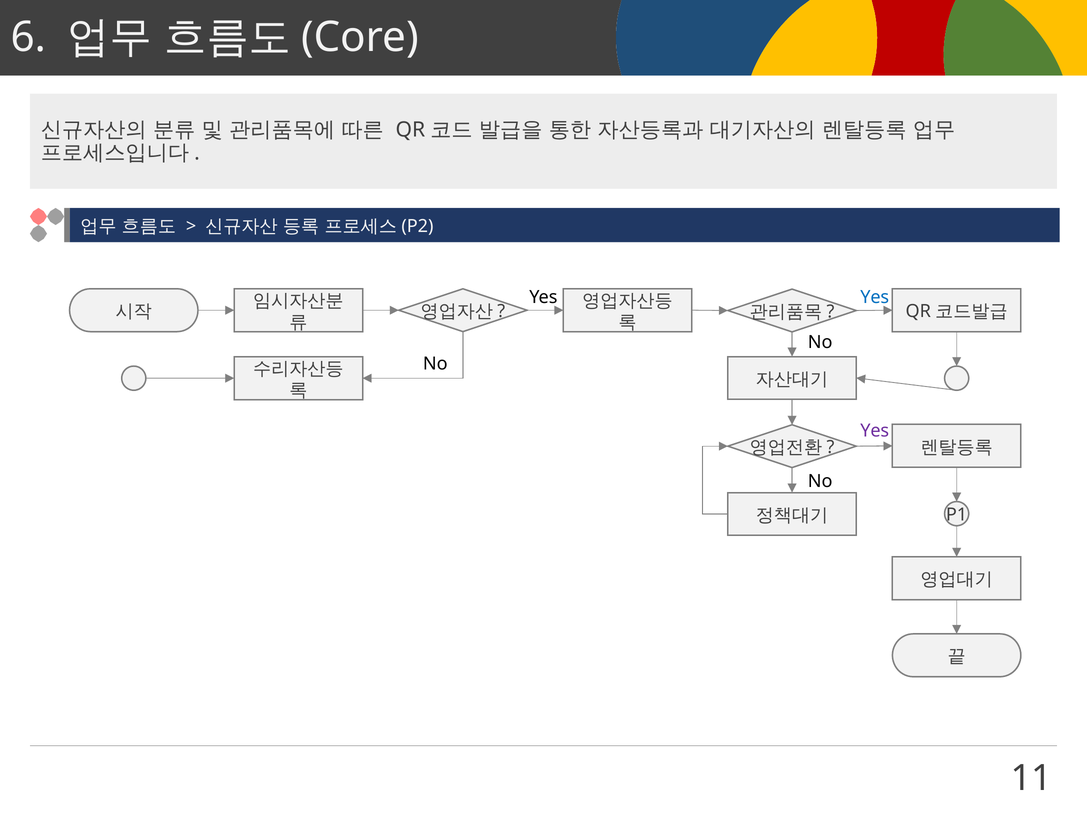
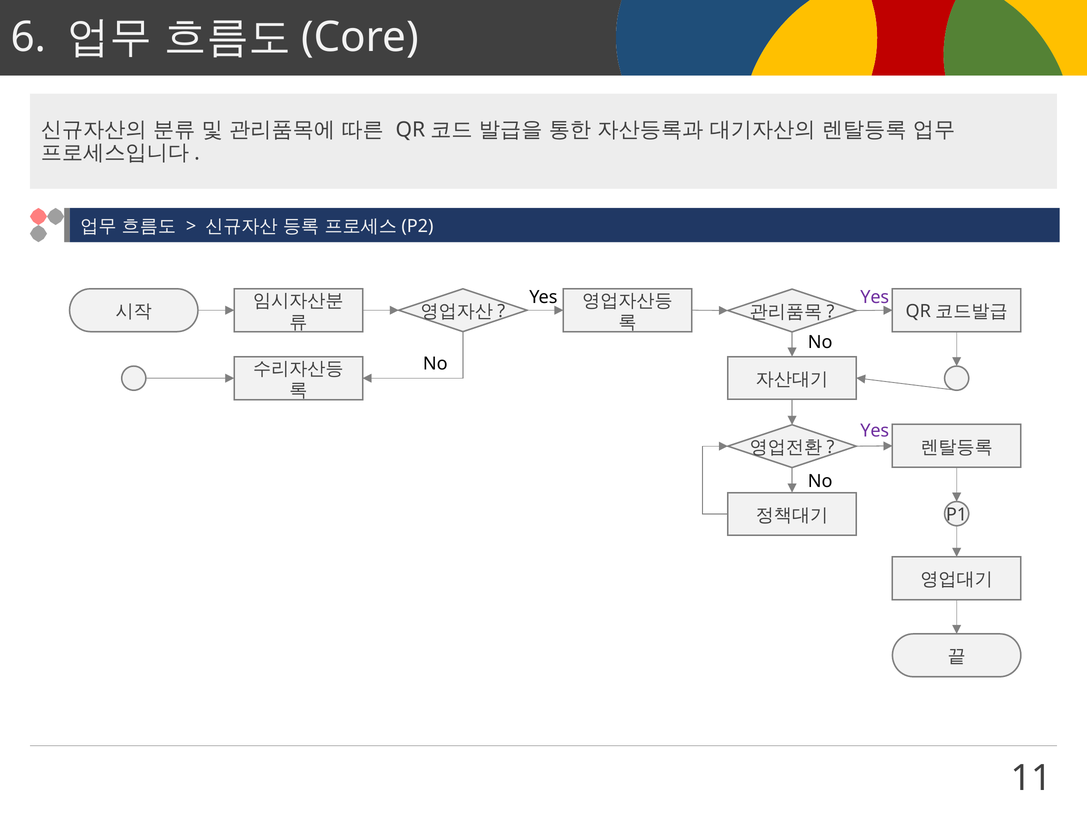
Yes colour: blue -> purple (875, 297)
